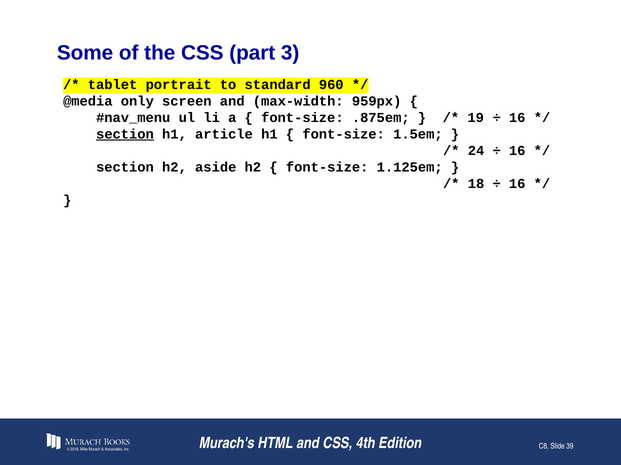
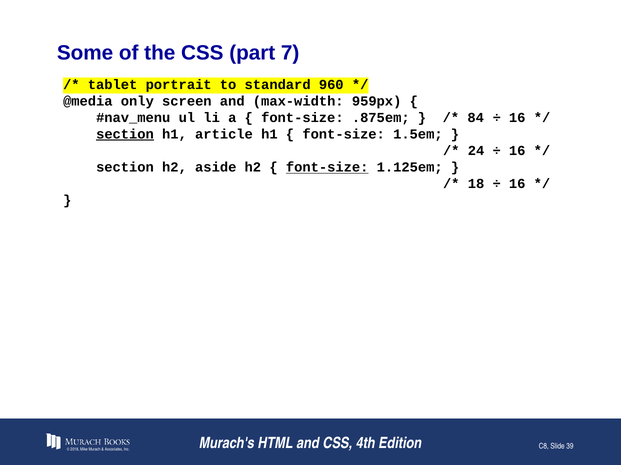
3: 3 -> 7 (290, 53)
19: 19 -> 84 (476, 118)
font-size underline: none -> present (327, 168)
